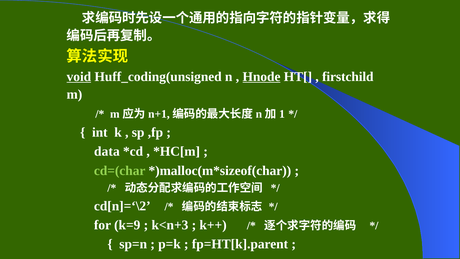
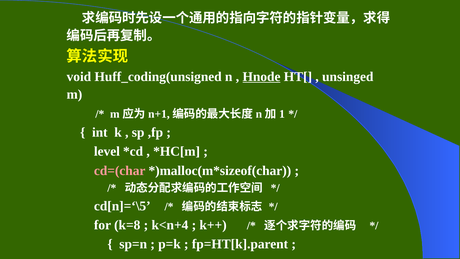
void underline: present -> none (79, 77)
firstchild: firstchild -> unsinged (348, 77)
data: data -> level (107, 151)
cd=(char colour: light green -> pink (120, 170)
cd[n]=‘\2: cd[n]=‘\2 -> cd[n]=‘\5 (122, 206)
k=9: k=9 -> k=8 (127, 225)
k<n+3: k<n+3 -> k<n+4 (170, 225)
